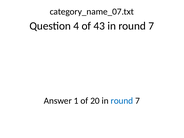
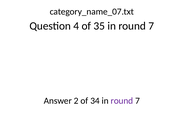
43: 43 -> 35 (99, 26)
1: 1 -> 2 (76, 101)
20: 20 -> 34 (95, 101)
round colour: blue -> purple (122, 101)
